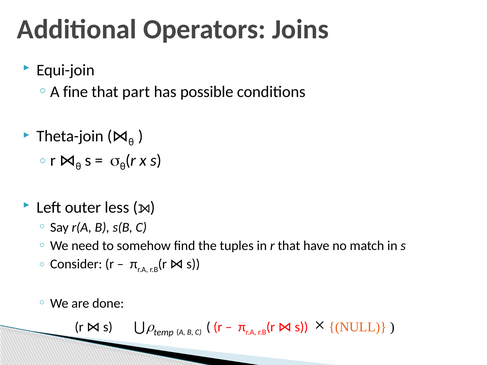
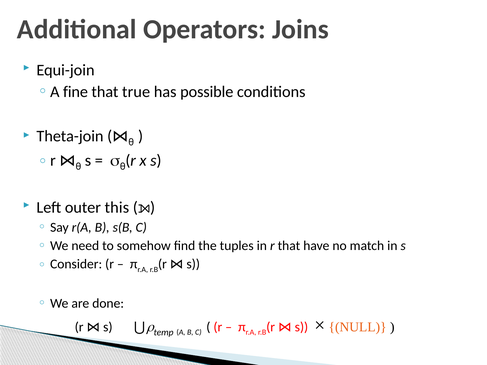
part: part -> true (136, 92)
less: less -> this (117, 208)
